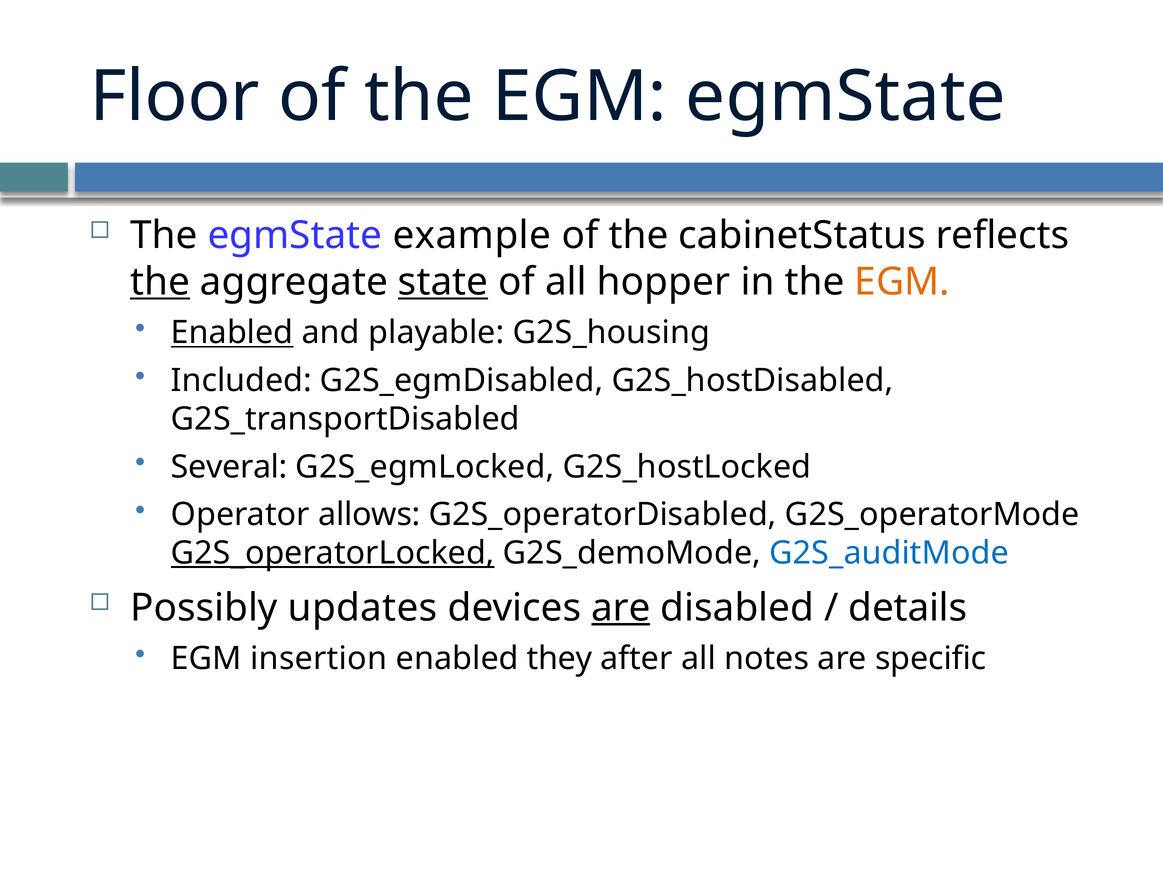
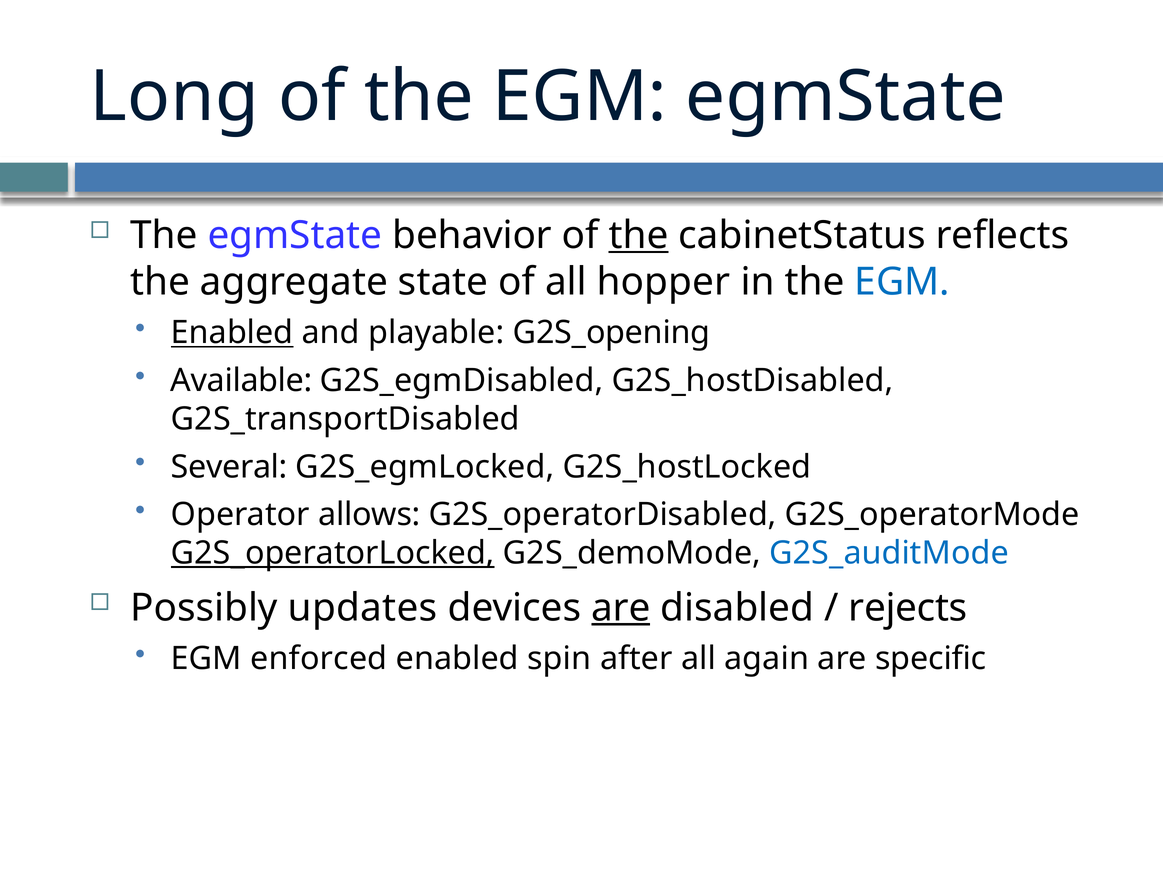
Floor: Floor -> Long (174, 97)
example: example -> behavior (472, 235)
the underline: none -> present (639, 235)
the underline: present -> none (160, 282)
state underline: present -> none (443, 282)
EGM colour: orange -> blue (902, 282)
G2S_housing: G2S_housing -> G2S_opening (612, 333)
Included: Included -> Available (241, 381)
details: details -> rejects (908, 608)
insertion: insertion -> enforced (319, 659)
they: they -> spin (559, 659)
notes: notes -> again (767, 659)
